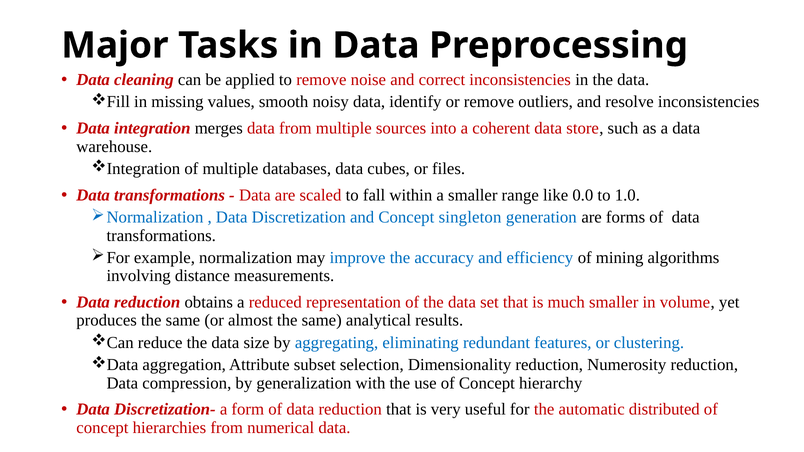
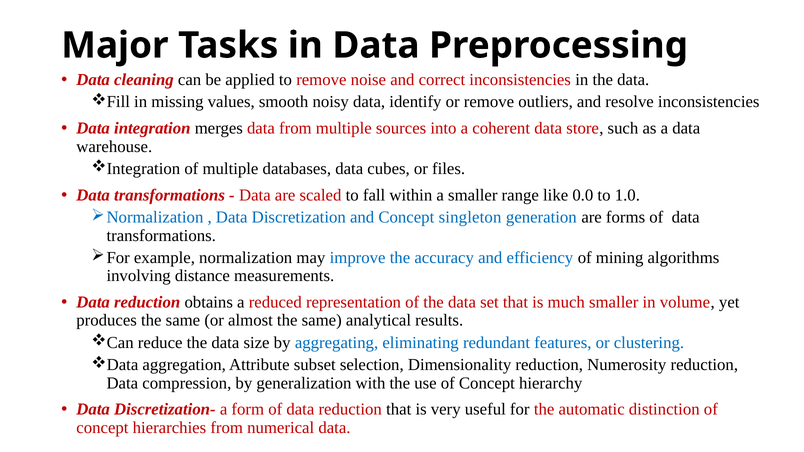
distributed: distributed -> distinction (664, 410)
